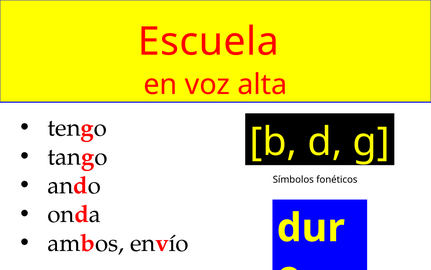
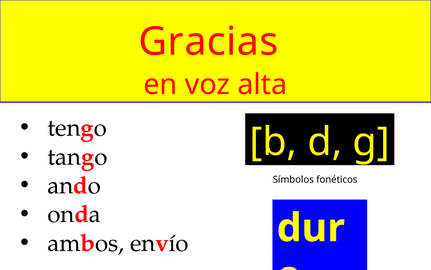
Escuela: Escuela -> Gracias (208, 42)
